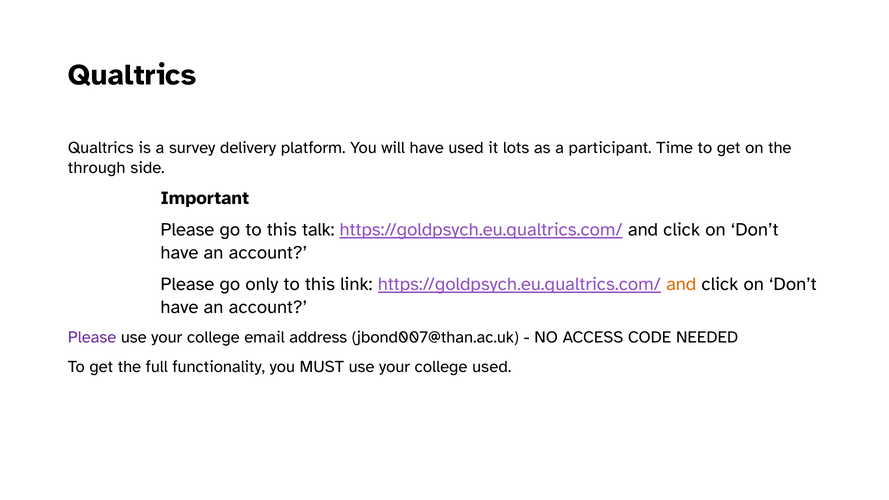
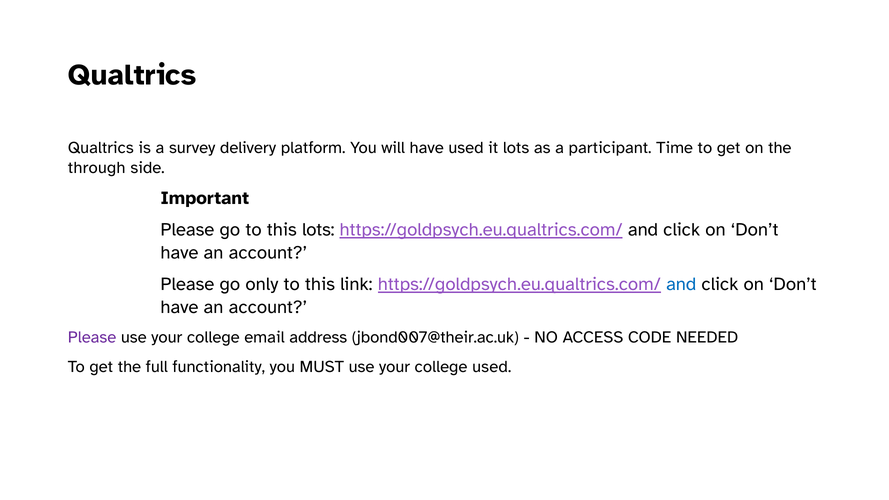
this talk: talk -> lots (318, 230)
and colour: orange -> blue (681, 284)
jbond007@than.ac.uk: jbond007@than.ac.uk -> jbond007@their.ac.uk (435, 337)
